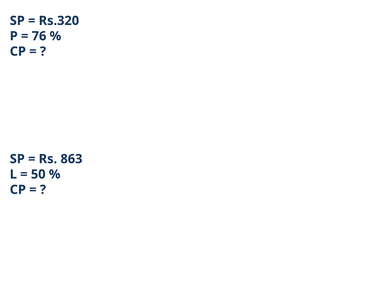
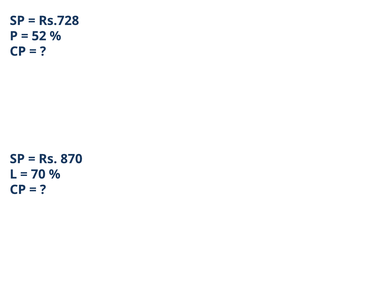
Rs.320: Rs.320 -> Rs.728 (59, 21)
76: 76 -> 52 (39, 36)
863: 863 -> 870 (71, 159)
50: 50 -> 70 (38, 174)
